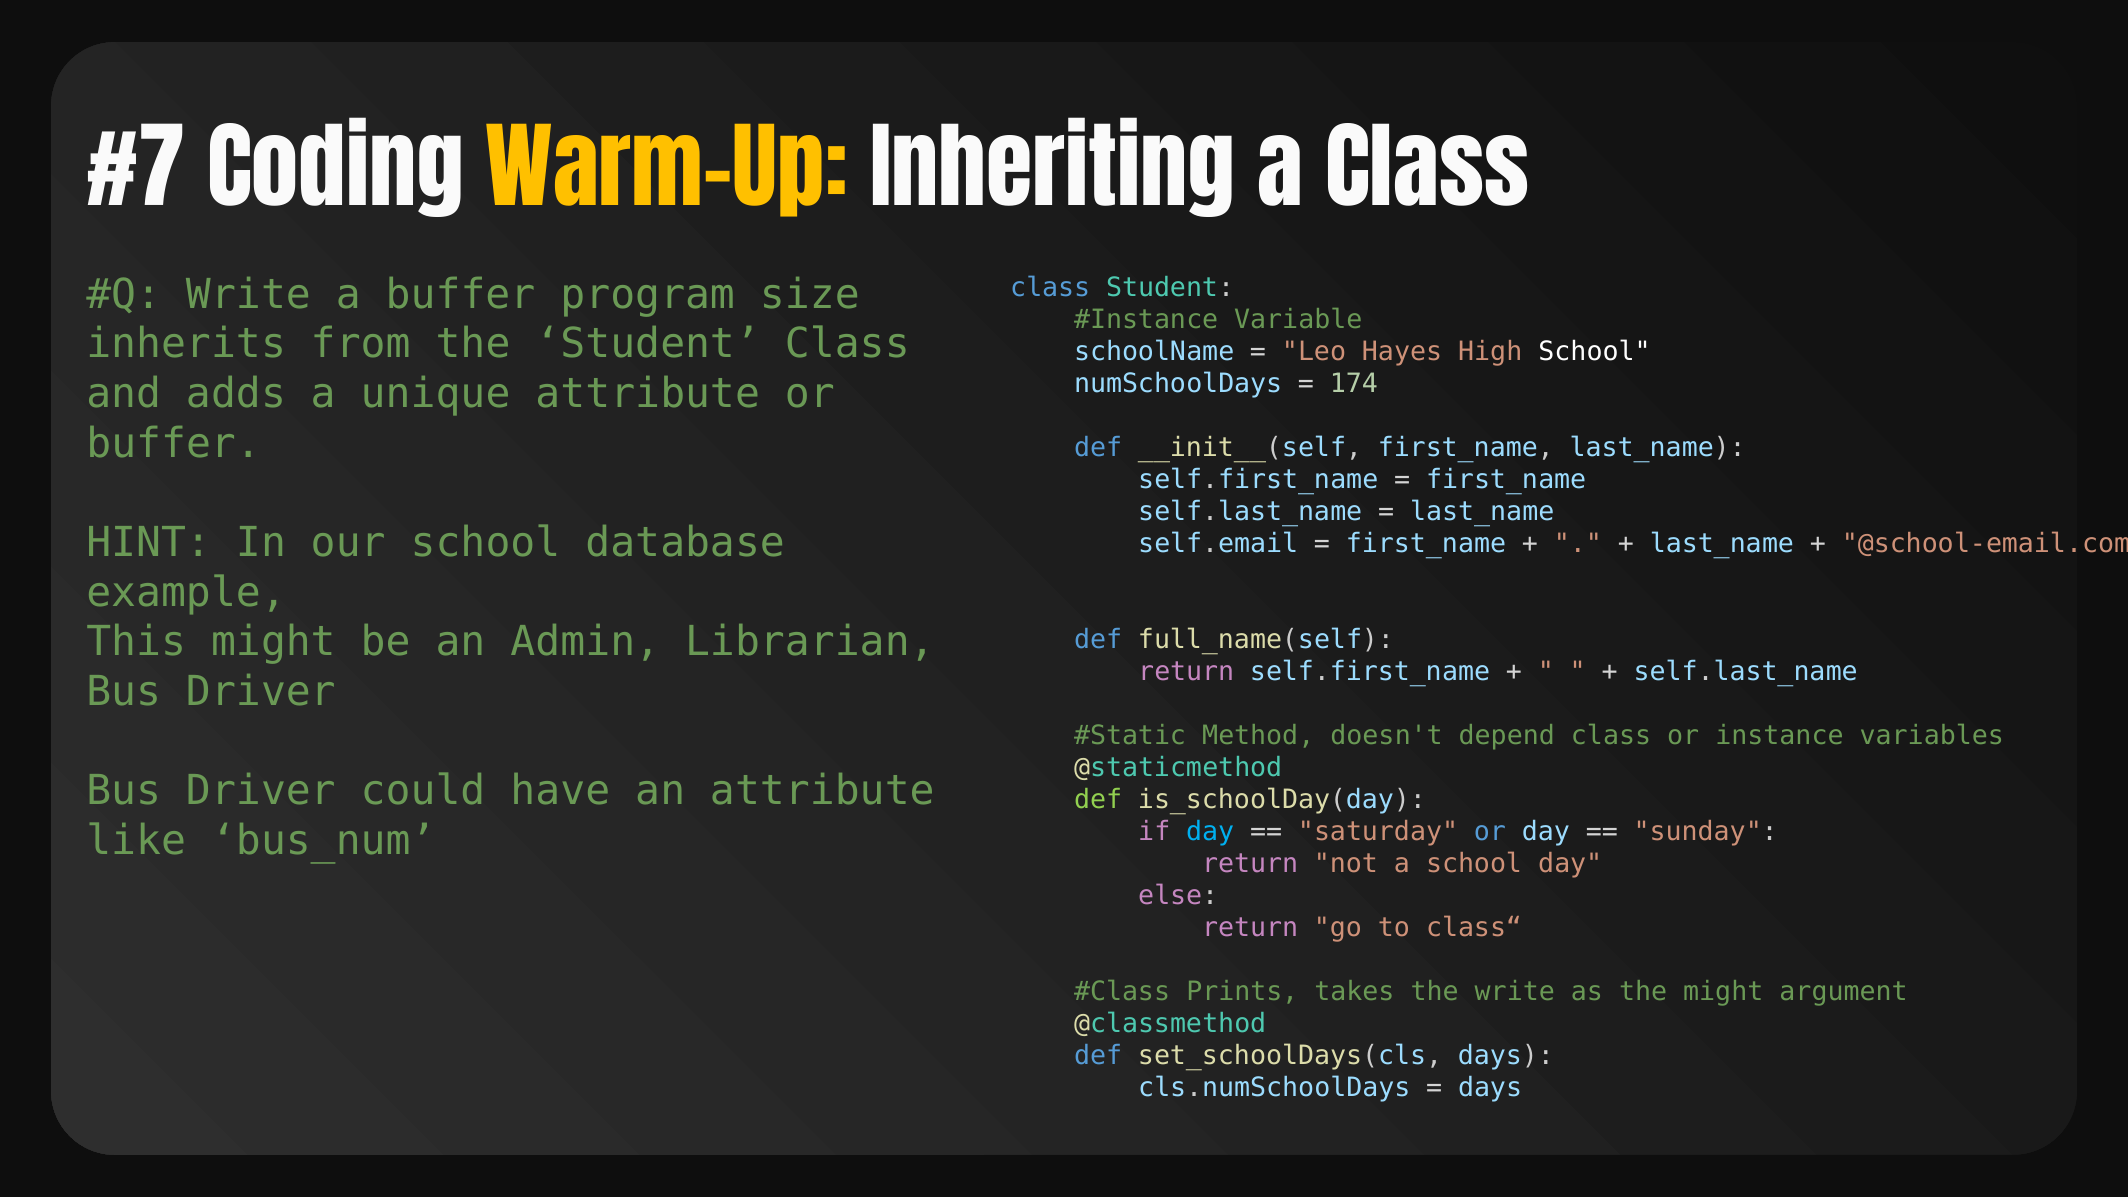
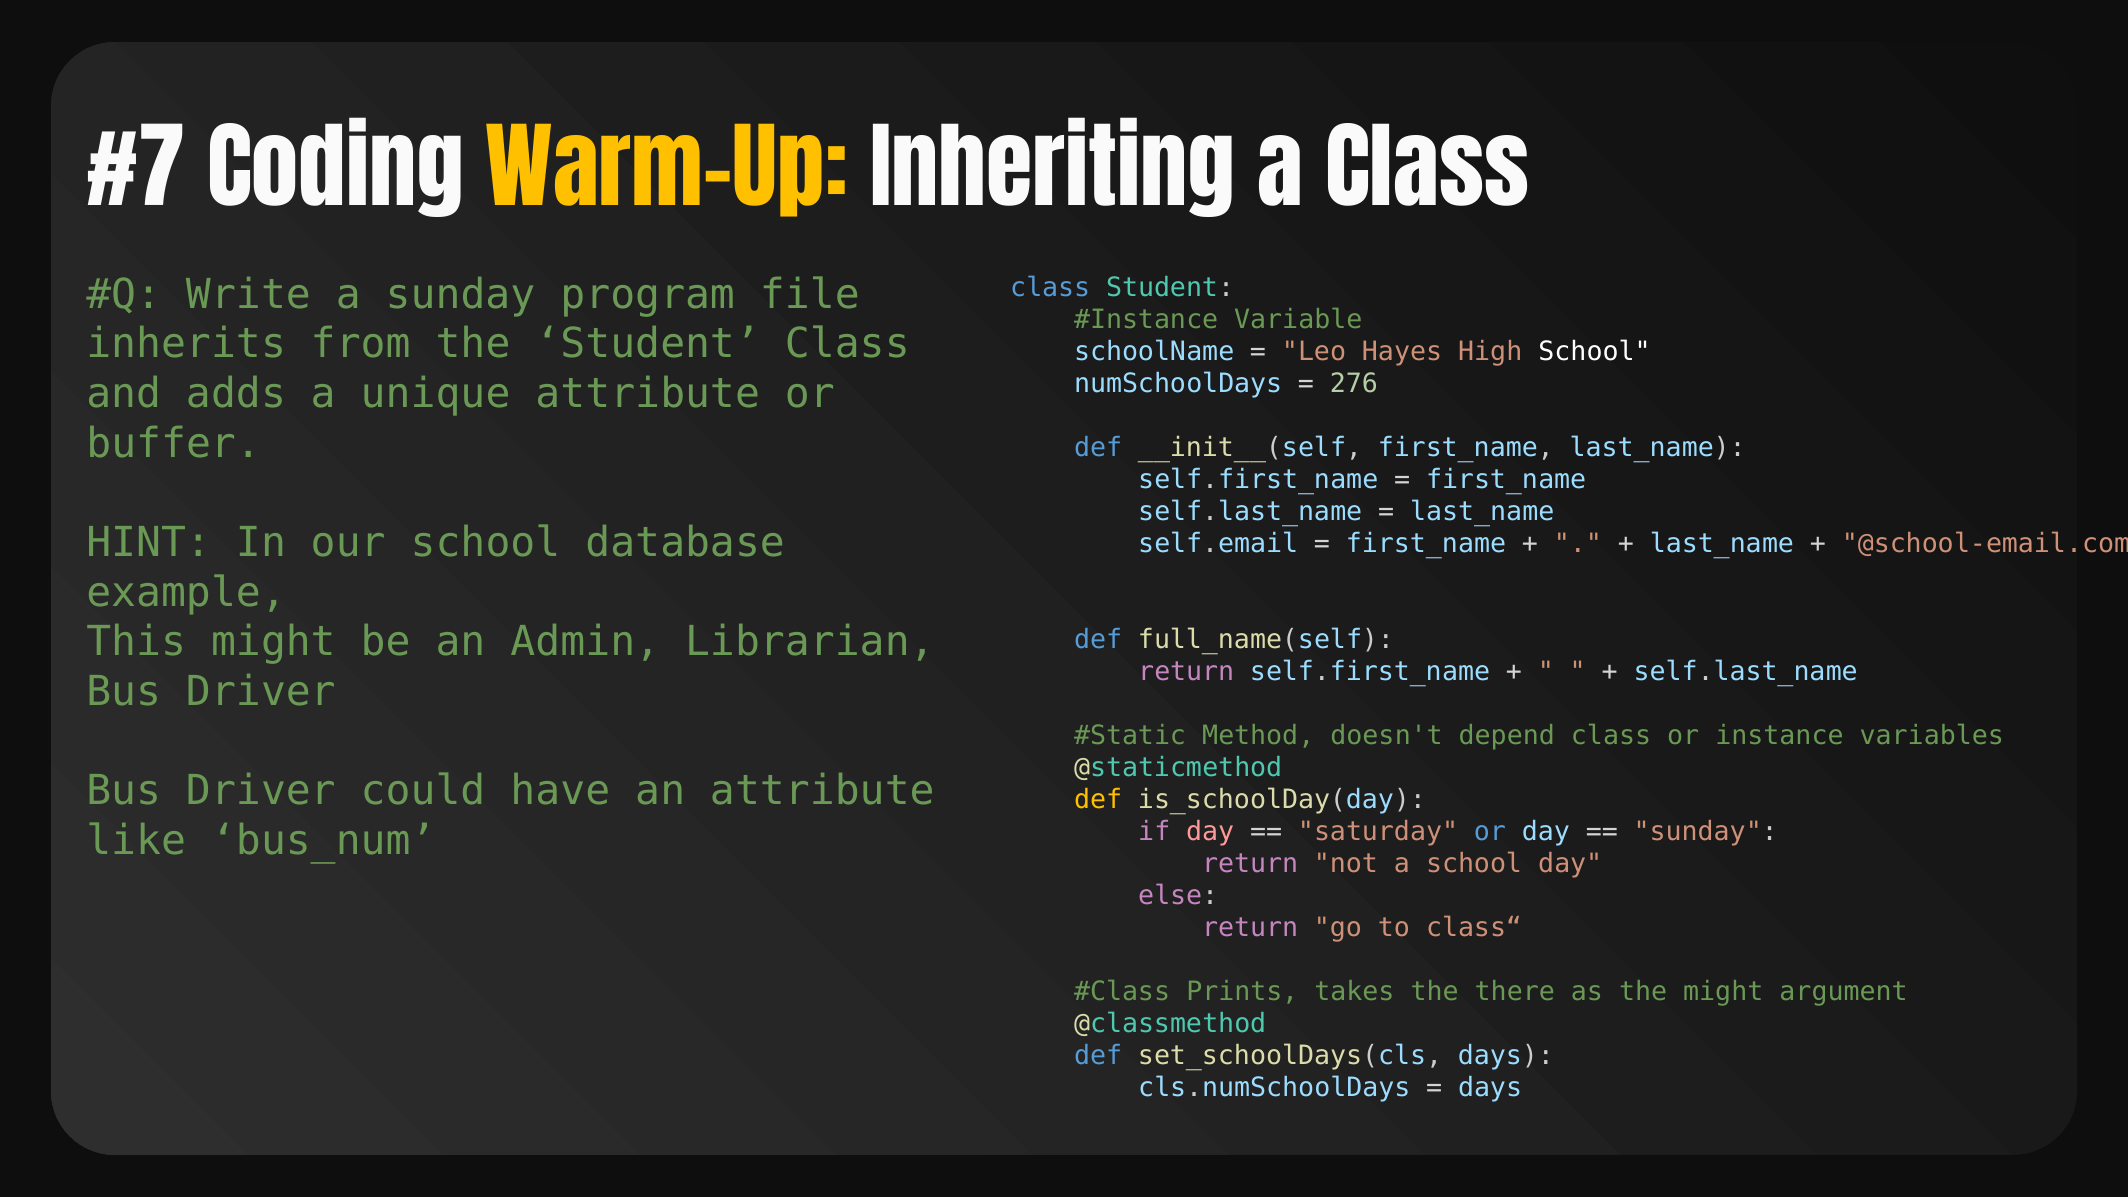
a buffer: buffer -> sunday (461, 294)
size: size -> file (810, 294)
174: 174 -> 276 (1354, 383)
def colour: light green -> yellow (1098, 799)
day colour: light blue -> pink (1210, 831)
the write: write -> there (1515, 991)
